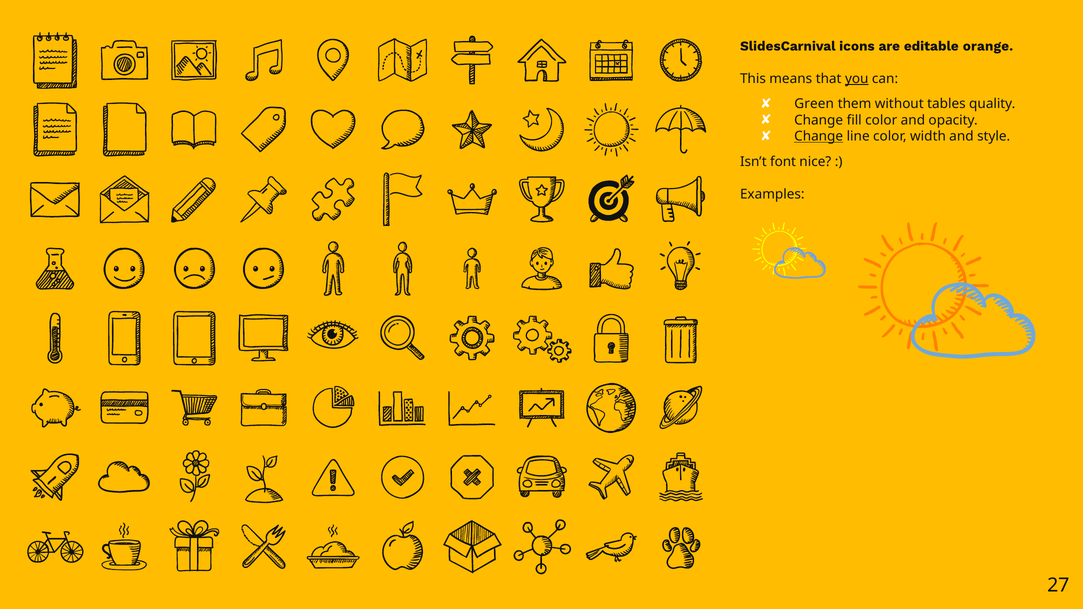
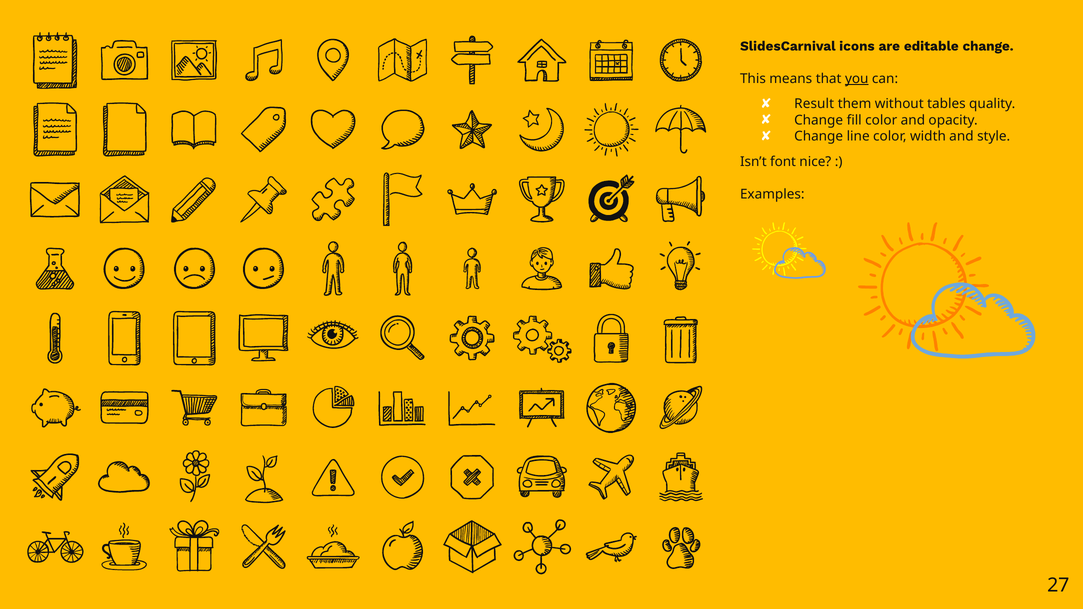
editable orange: orange -> change (988, 46)
Green: Green -> Result (814, 104)
Change underline: present -> none (819, 137)
